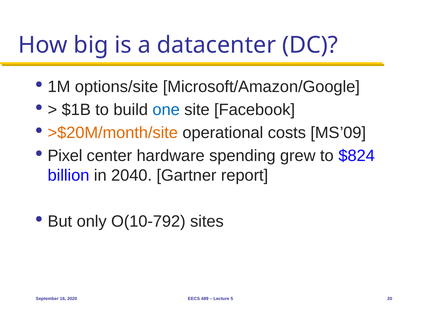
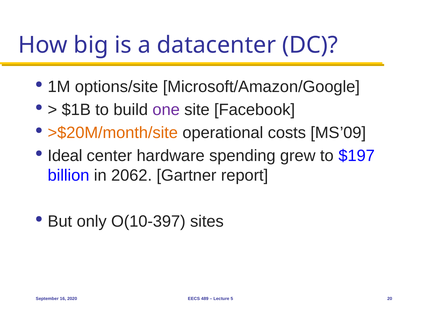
one colour: blue -> purple (166, 110)
Pixel: Pixel -> Ideal (65, 156)
$824: $824 -> $197 (357, 156)
2040: 2040 -> 2062 (132, 175)
O(10-792: O(10-792 -> O(10-397 (148, 221)
